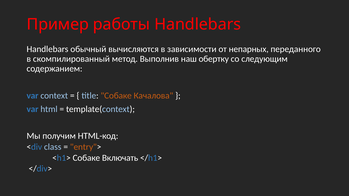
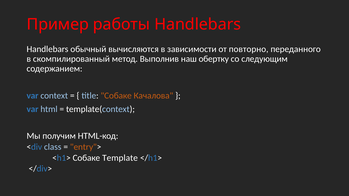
непарных: непарных -> повторно (249, 49)
Включать: Включать -> Template (120, 158)
